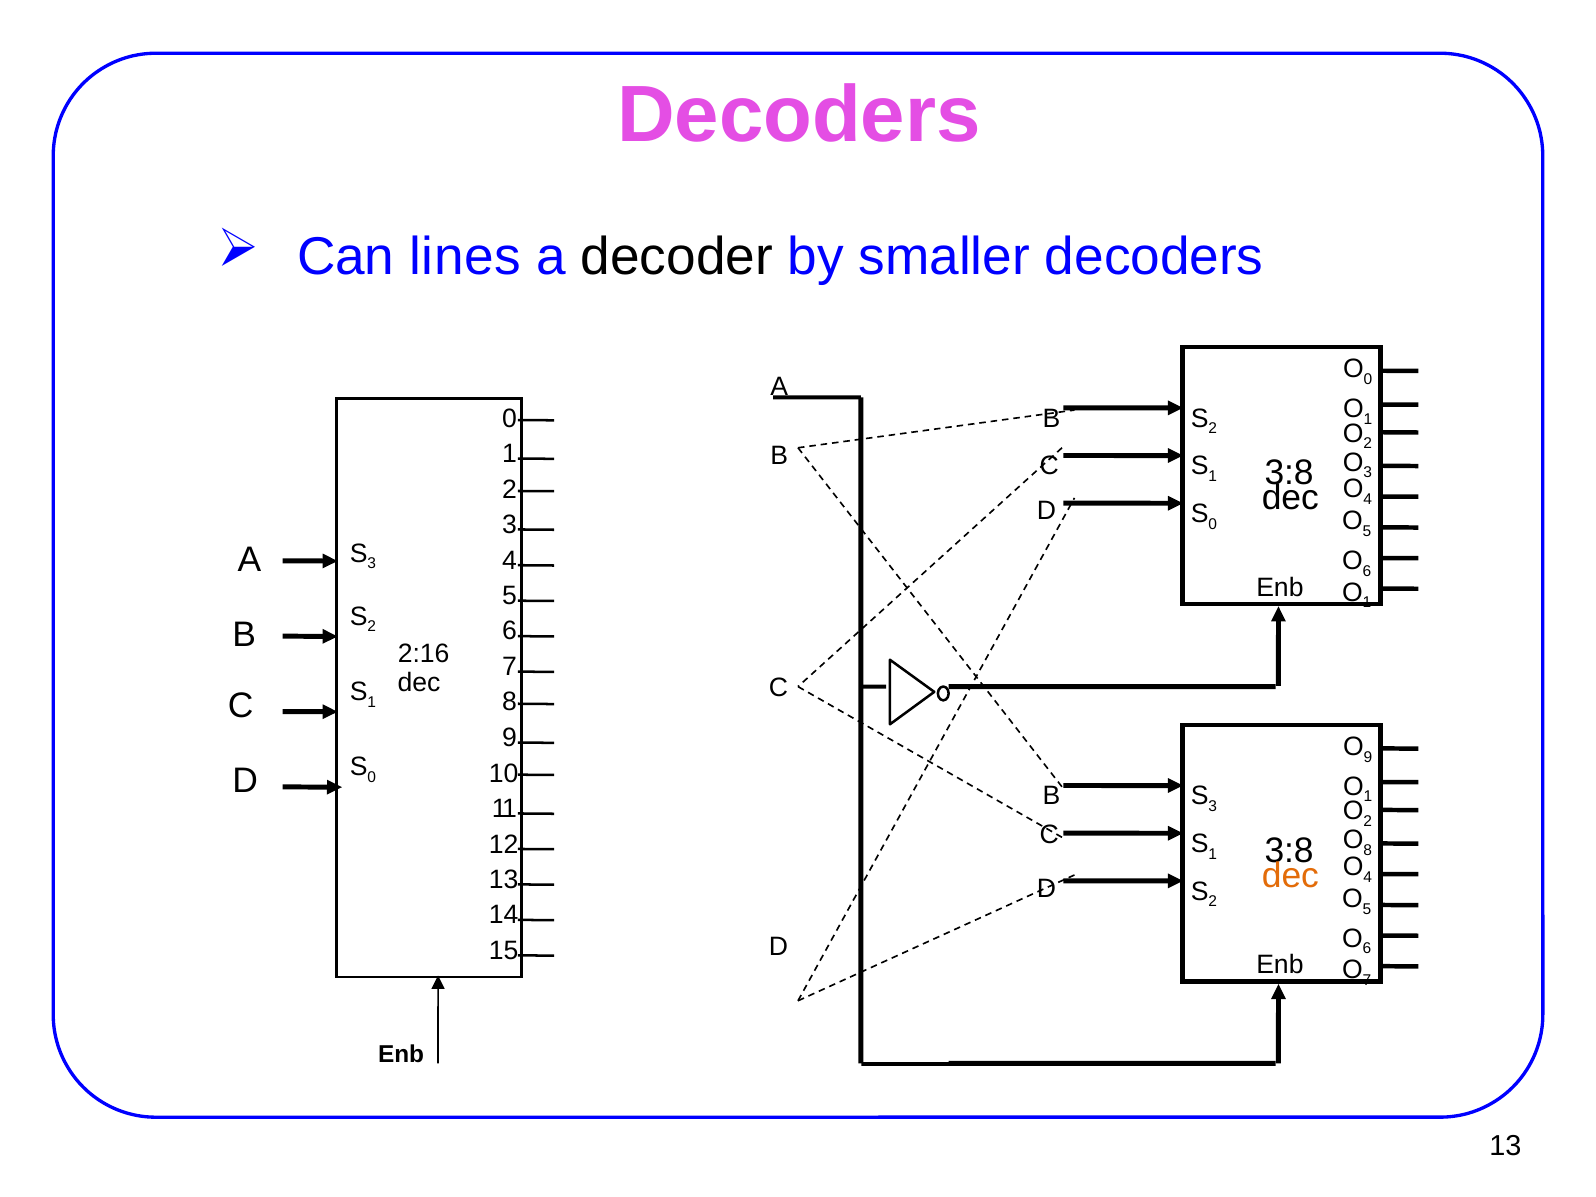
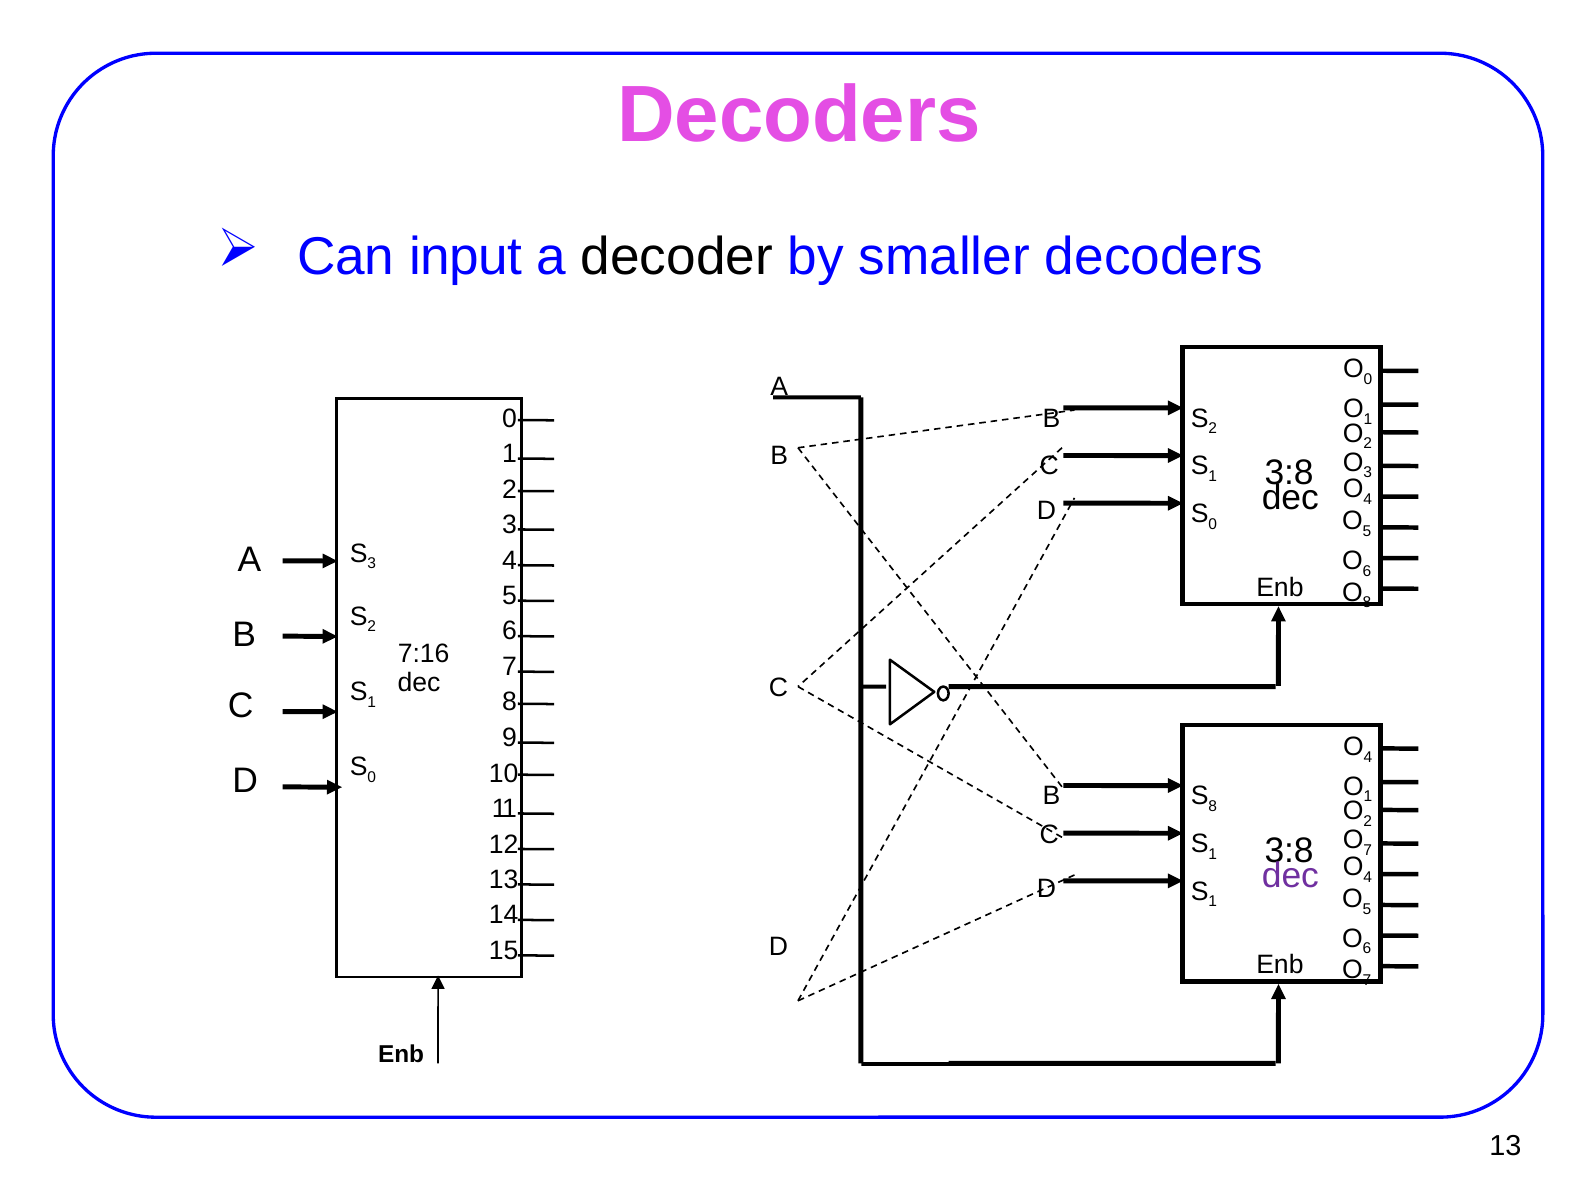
lines: lines -> input (466, 257)
1: 1 -> 8 (1367, 603)
2:16: 2:16 -> 7:16 (424, 654)
9: 9 -> 4 (1368, 757)
3: 3 -> 8 (1213, 806)
8: 8 -> 7 (1368, 850)
dec colour: orange -> purple (1290, 876)
2: 2 -> 1 (1213, 902)
